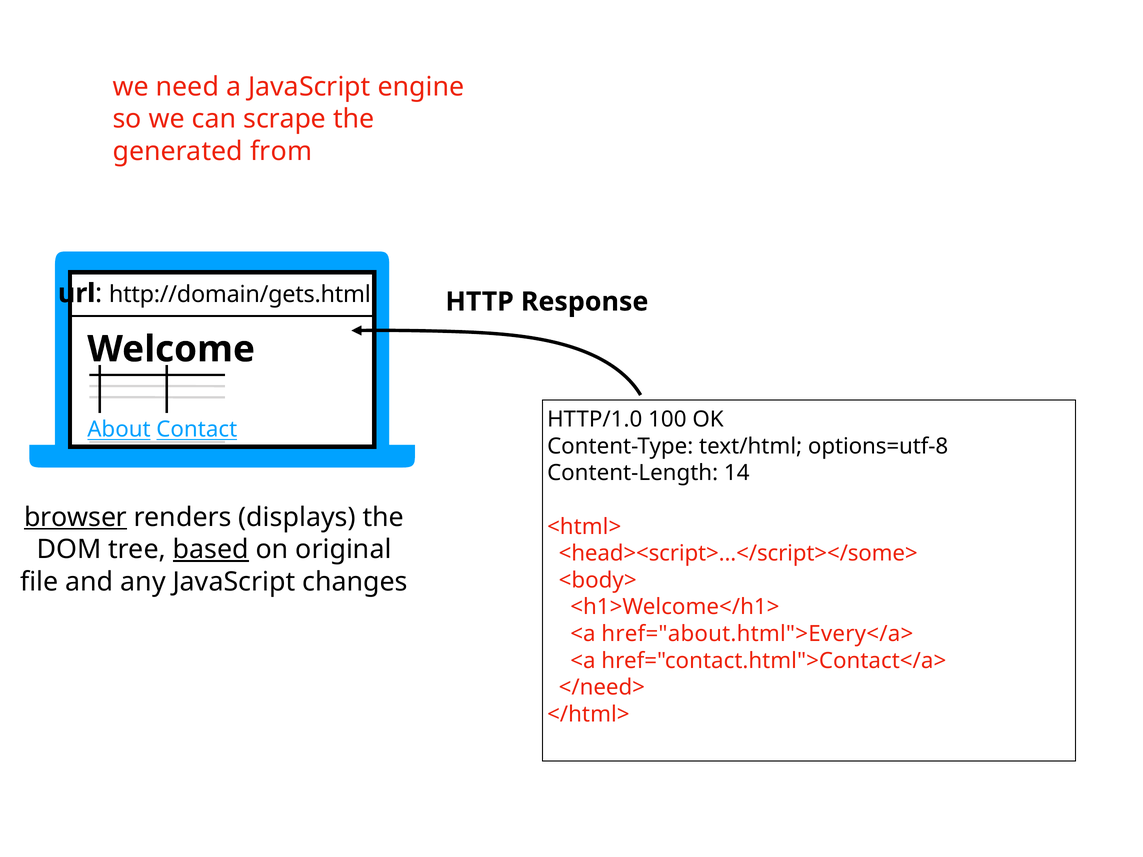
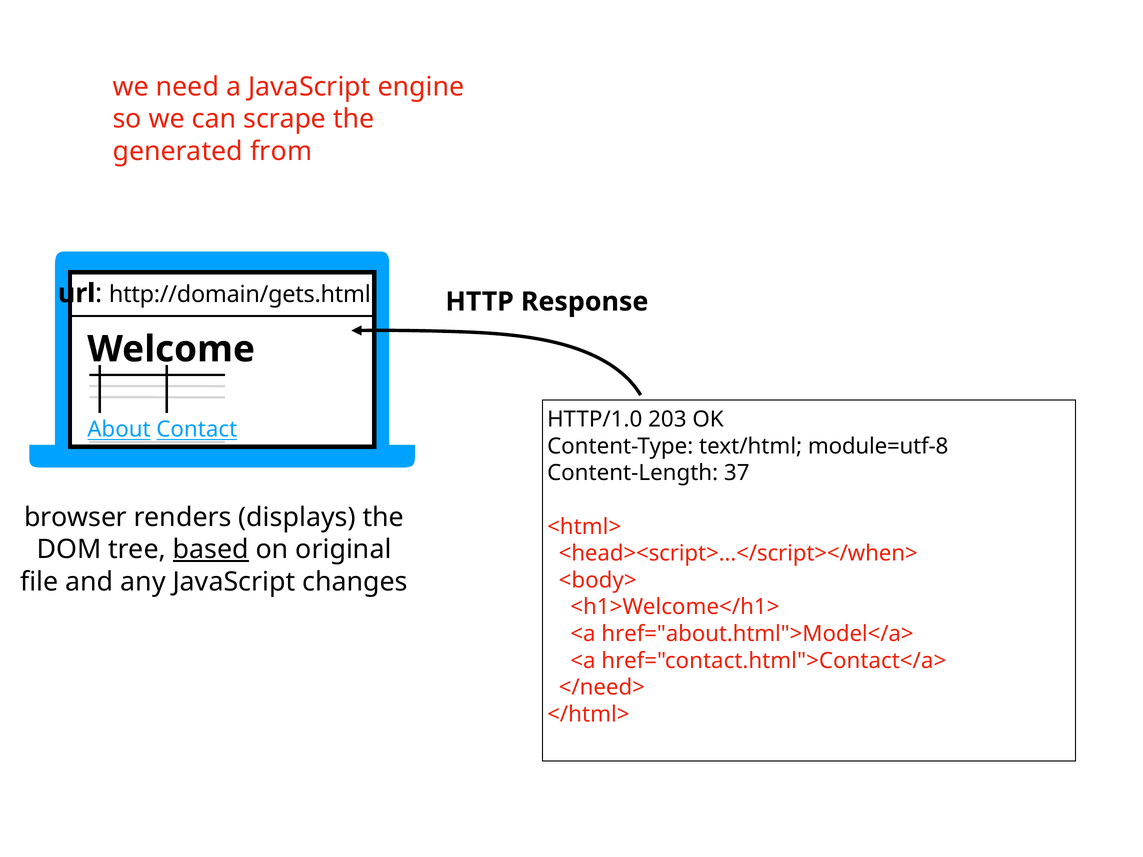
100: 100 -> 203 (667, 419)
options=utf-8: options=utf-8 -> module=utf-8 (878, 446)
14: 14 -> 37 (737, 473)
browser underline: present -> none (76, 518)
<head><script>...</script></some>: <head><script>...</script></some> -> <head><script>...</script></when> (738, 554)
href="about.html">Every</a>: href="about.html">Every</a> -> href="about.html">Model</a> (758, 634)
